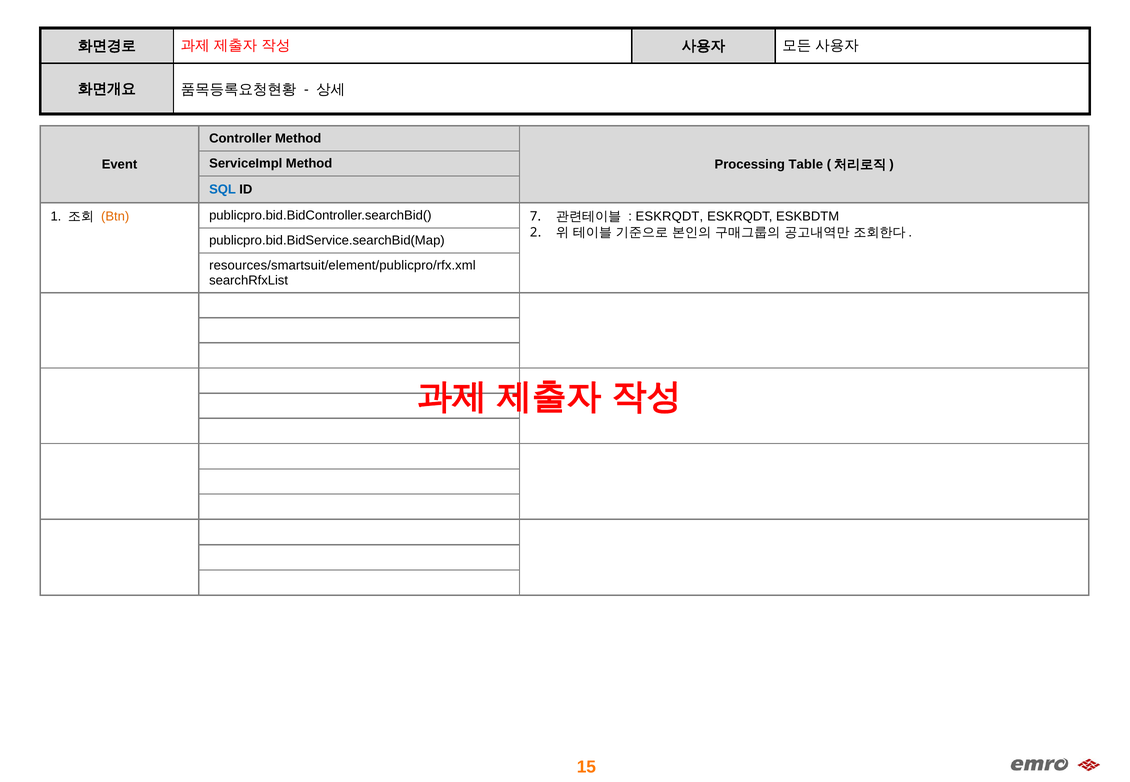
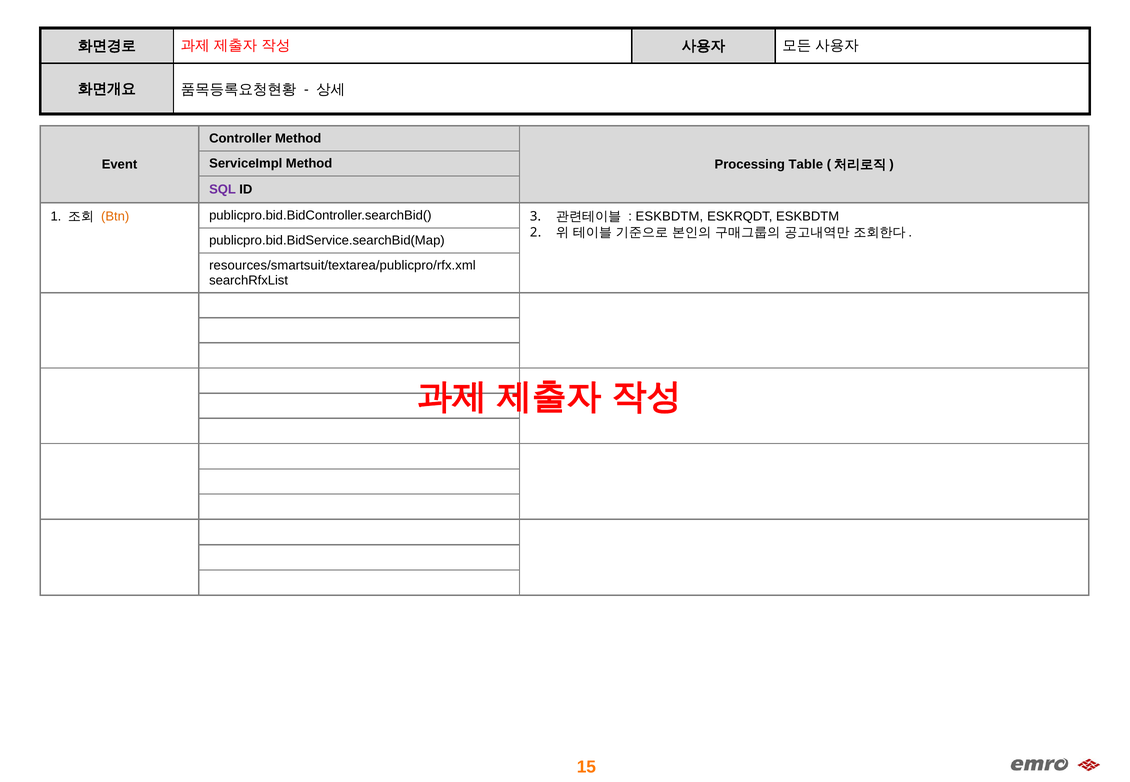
SQL colour: blue -> purple (223, 190)
7: 7 -> 3 (536, 216)
ESKRQDT: ESKRQDT -> ESKBDTM (669, 216)
resources/smartsuit/element/publicpro/rfx.xml: resources/smartsuit/element/publicpro/rfx.xml -> resources/smartsuit/textarea/publicpro/rfx.xml (342, 266)
